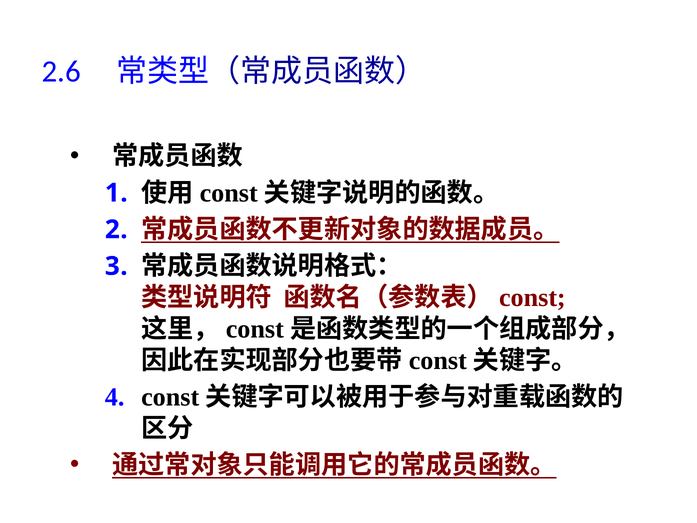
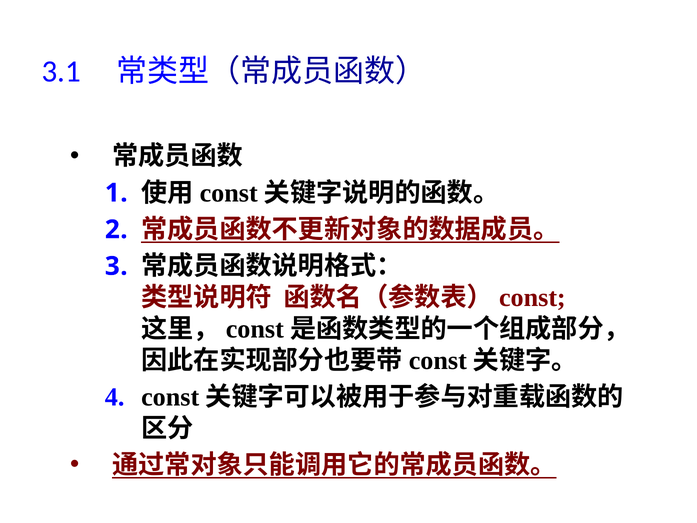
2.6: 2.6 -> 3.1 (61, 71)
